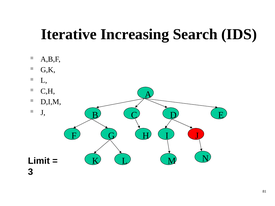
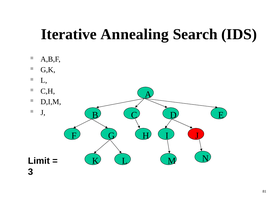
Increasing: Increasing -> Annealing (135, 34)
